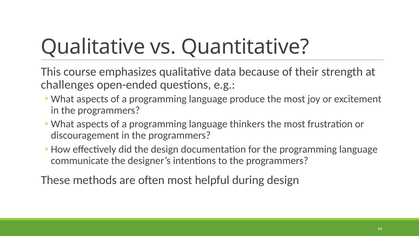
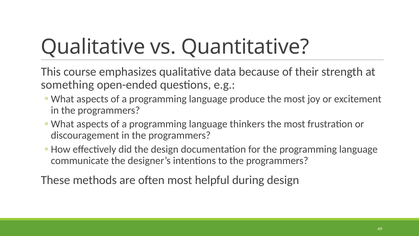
challenges: challenges -> something (67, 85)
